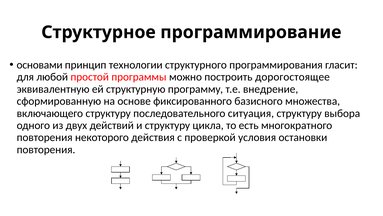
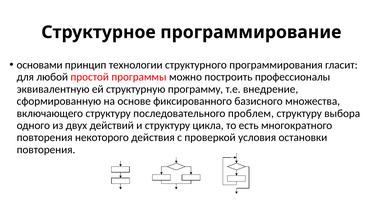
дорогостоящее: дорогостоящее -> профессионалы (293, 77)
ситуация: ситуация -> проблем (251, 113)
